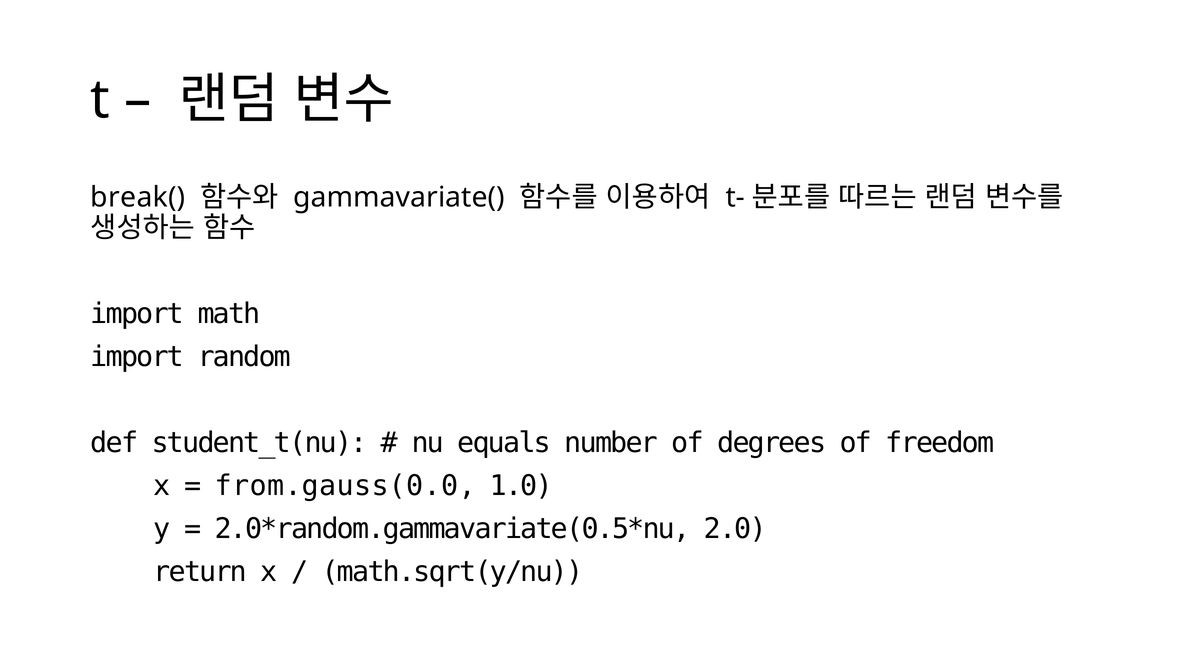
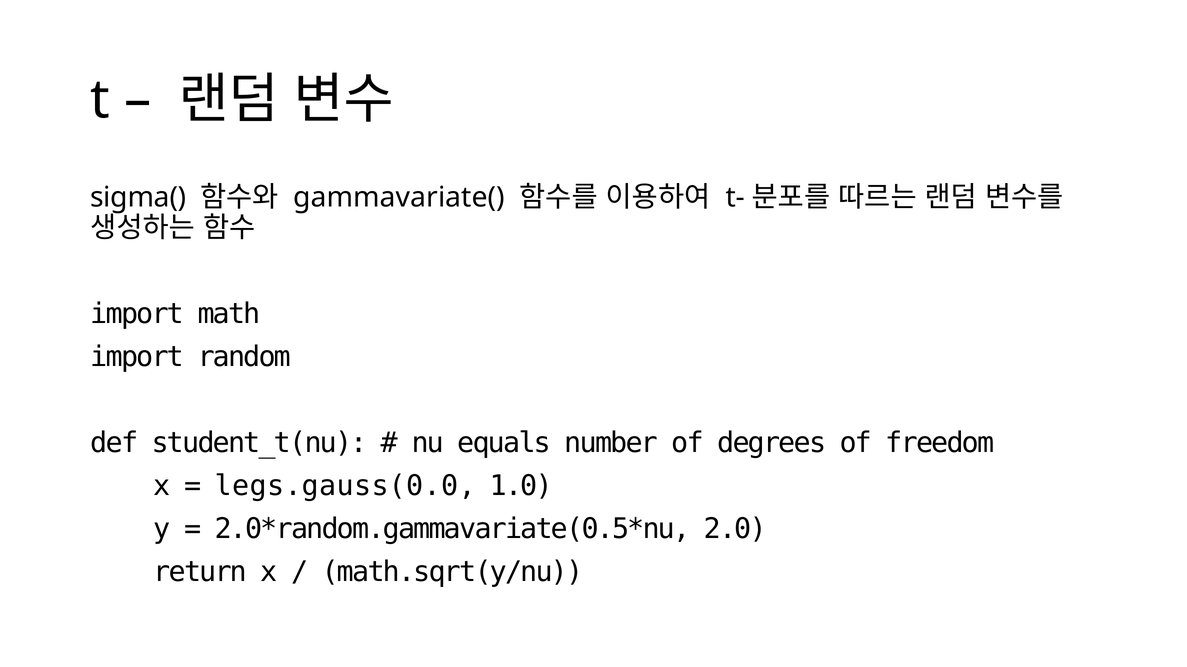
break(: break( -> sigma( (138, 197)
from.gauss(0.0: from.gauss(0.0 -> legs.gauss(0.0 (345, 486)
